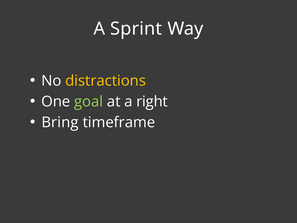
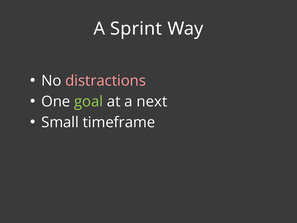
distractions colour: yellow -> pink (106, 81)
right: right -> next (152, 102)
Bring: Bring -> Small (60, 122)
